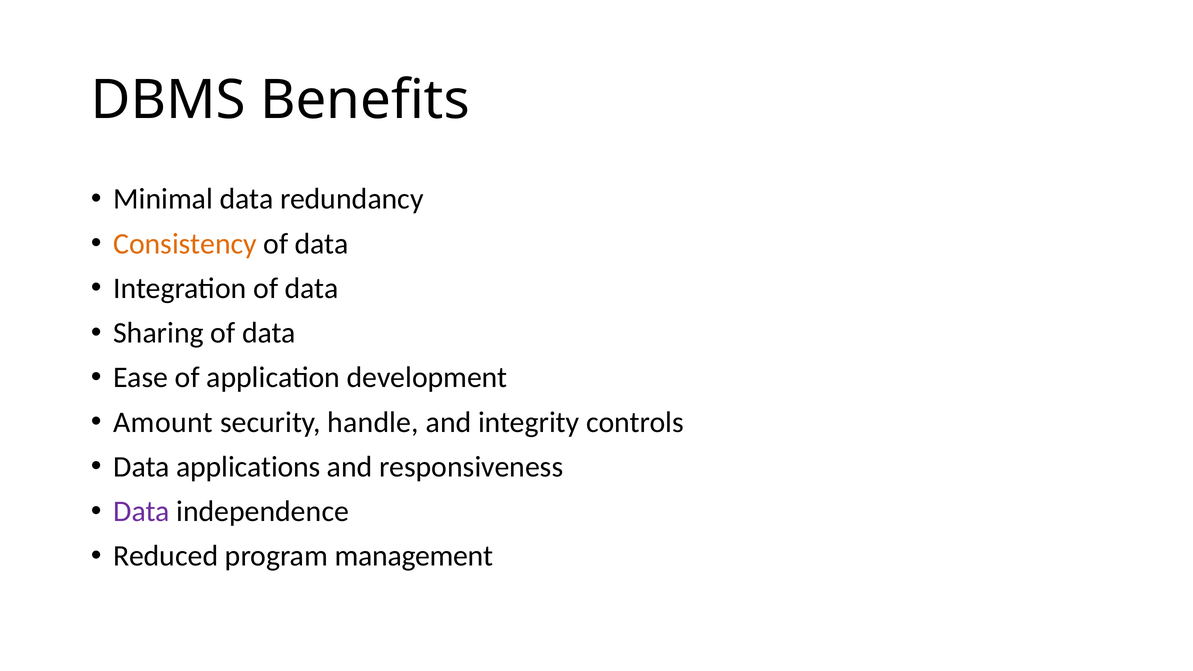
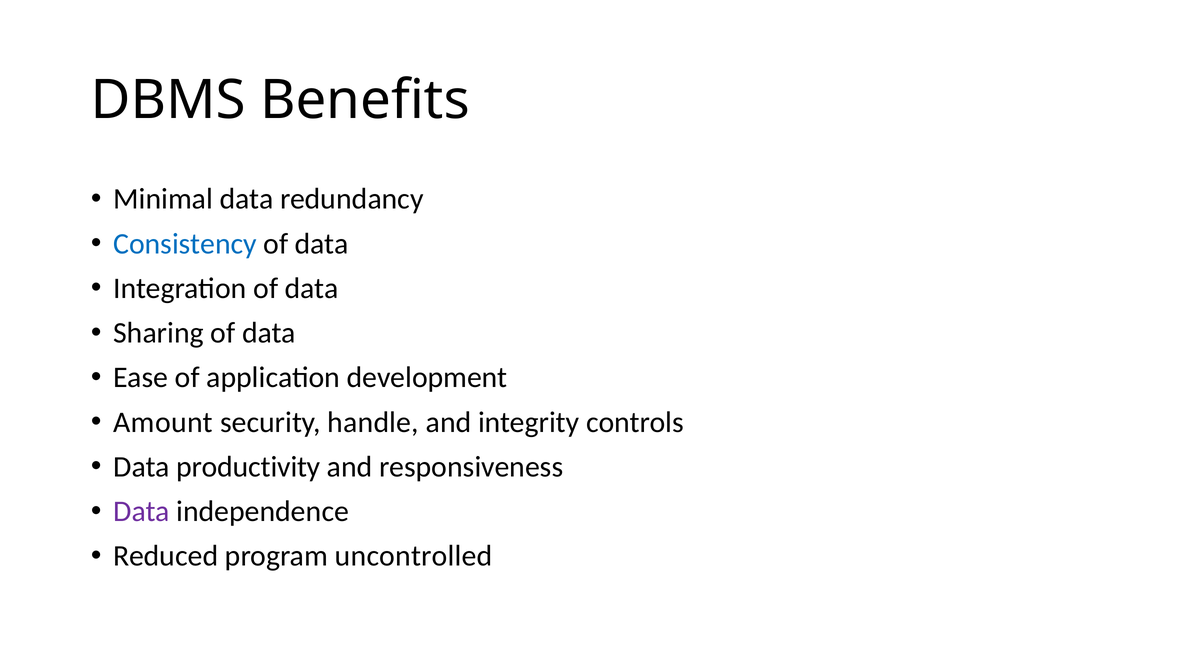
Consistency colour: orange -> blue (185, 244)
applications: applications -> productivity (248, 467)
management: management -> uncontrolled (414, 556)
